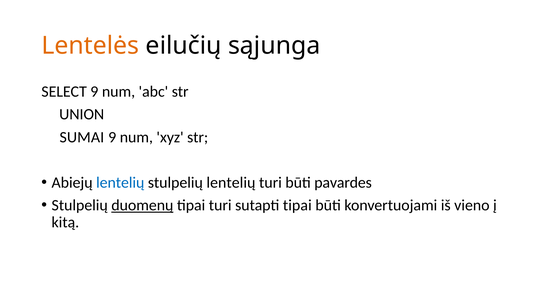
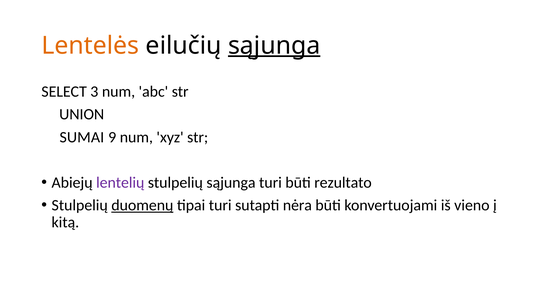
sąjunga underline: none -> present (274, 46)
SELECT 9: 9 -> 3 (94, 92)
lentelių colour: blue -> purple (120, 183)
stulpelių lentelių: lentelių -> sąjunga (231, 183)
pavardes: pavardes -> rezultato (343, 183)
sutapti tipai: tipai -> nėra (297, 206)
